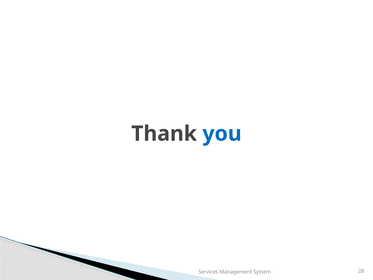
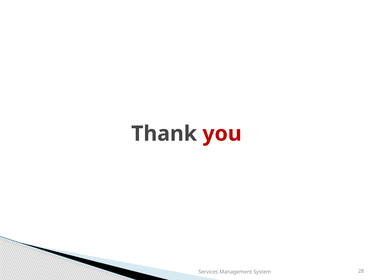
you colour: blue -> red (222, 134)
